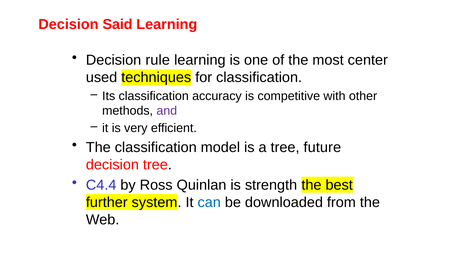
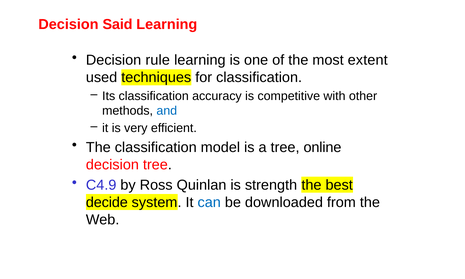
center: center -> extent (368, 60)
and colour: purple -> blue (167, 111)
future: future -> online (322, 147)
C4.4: C4.4 -> C4.9 (101, 185)
further: further -> decide (107, 202)
